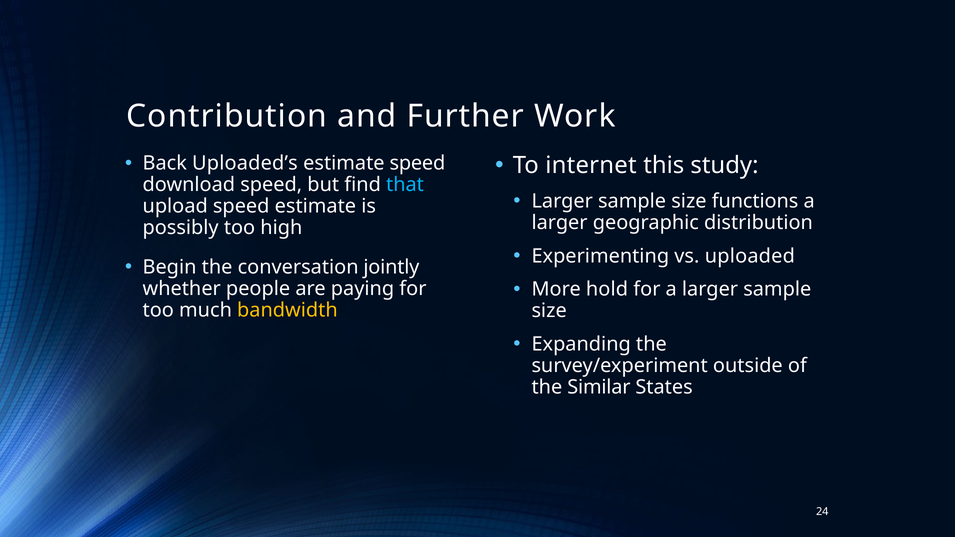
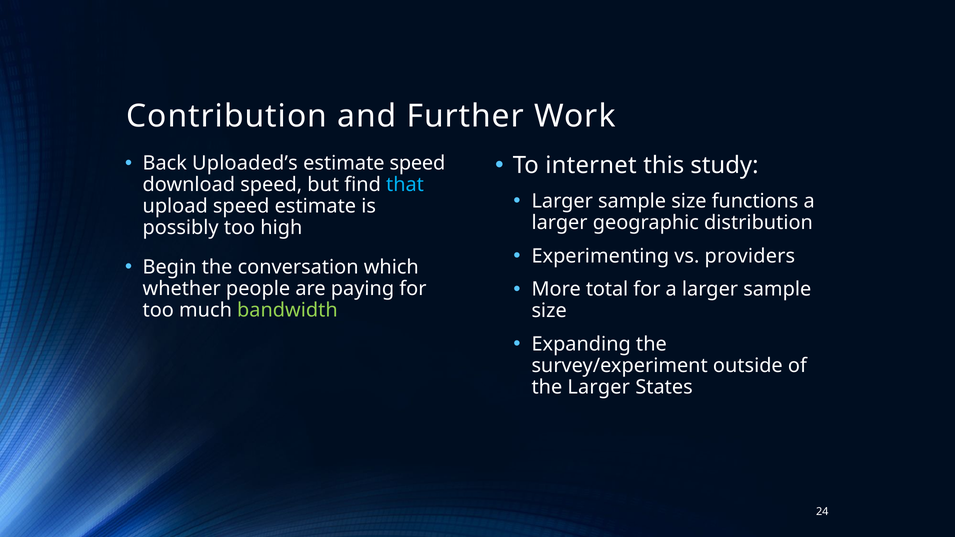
uploaded: uploaded -> providers (750, 256)
jointly: jointly -> which (391, 267)
hold: hold -> total (607, 290)
bandwidth colour: yellow -> light green (287, 310)
the Similar: Similar -> Larger (599, 387)
